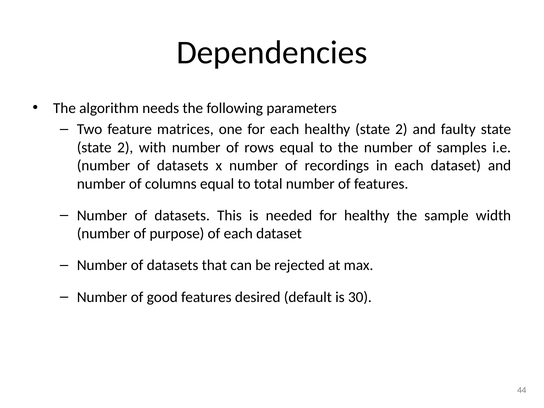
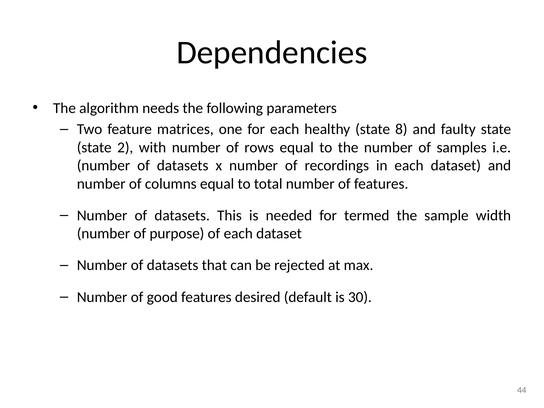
healthy state 2: 2 -> 8 (401, 129)
for healthy: healthy -> termed (367, 215)
